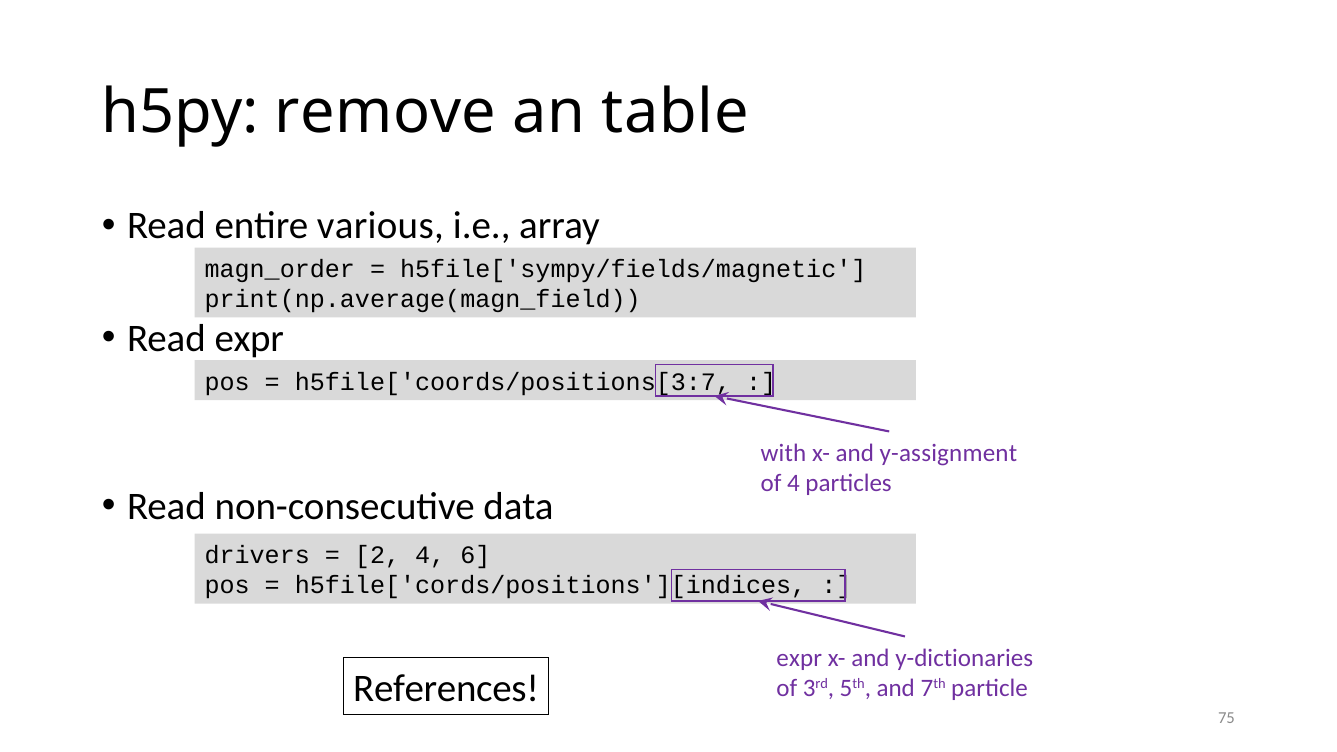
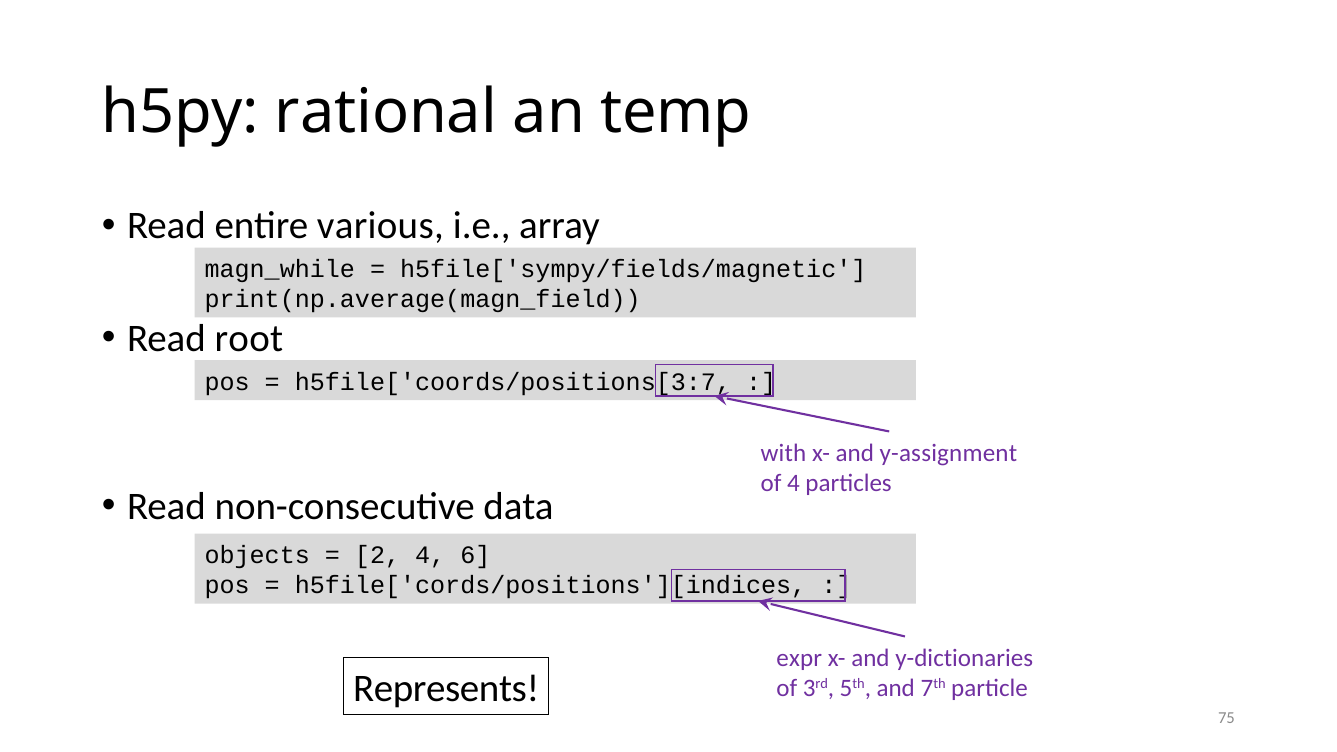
remove: remove -> rational (386, 112)
table: table -> temp (676, 112)
magn_order: magn_order -> magn_while (280, 269)
Read expr: expr -> root (249, 338)
drivers: drivers -> objects (257, 555)
References: References -> Represents (446, 689)
